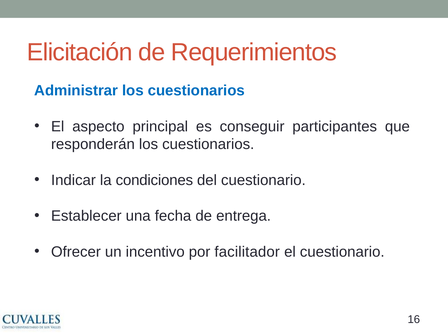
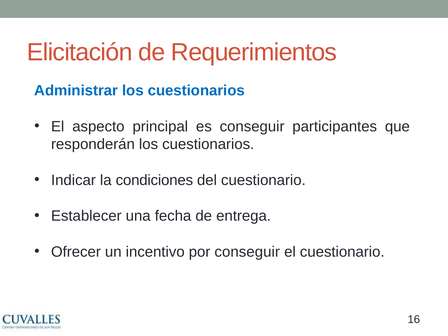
por facilitador: facilitador -> conseguir (247, 252)
